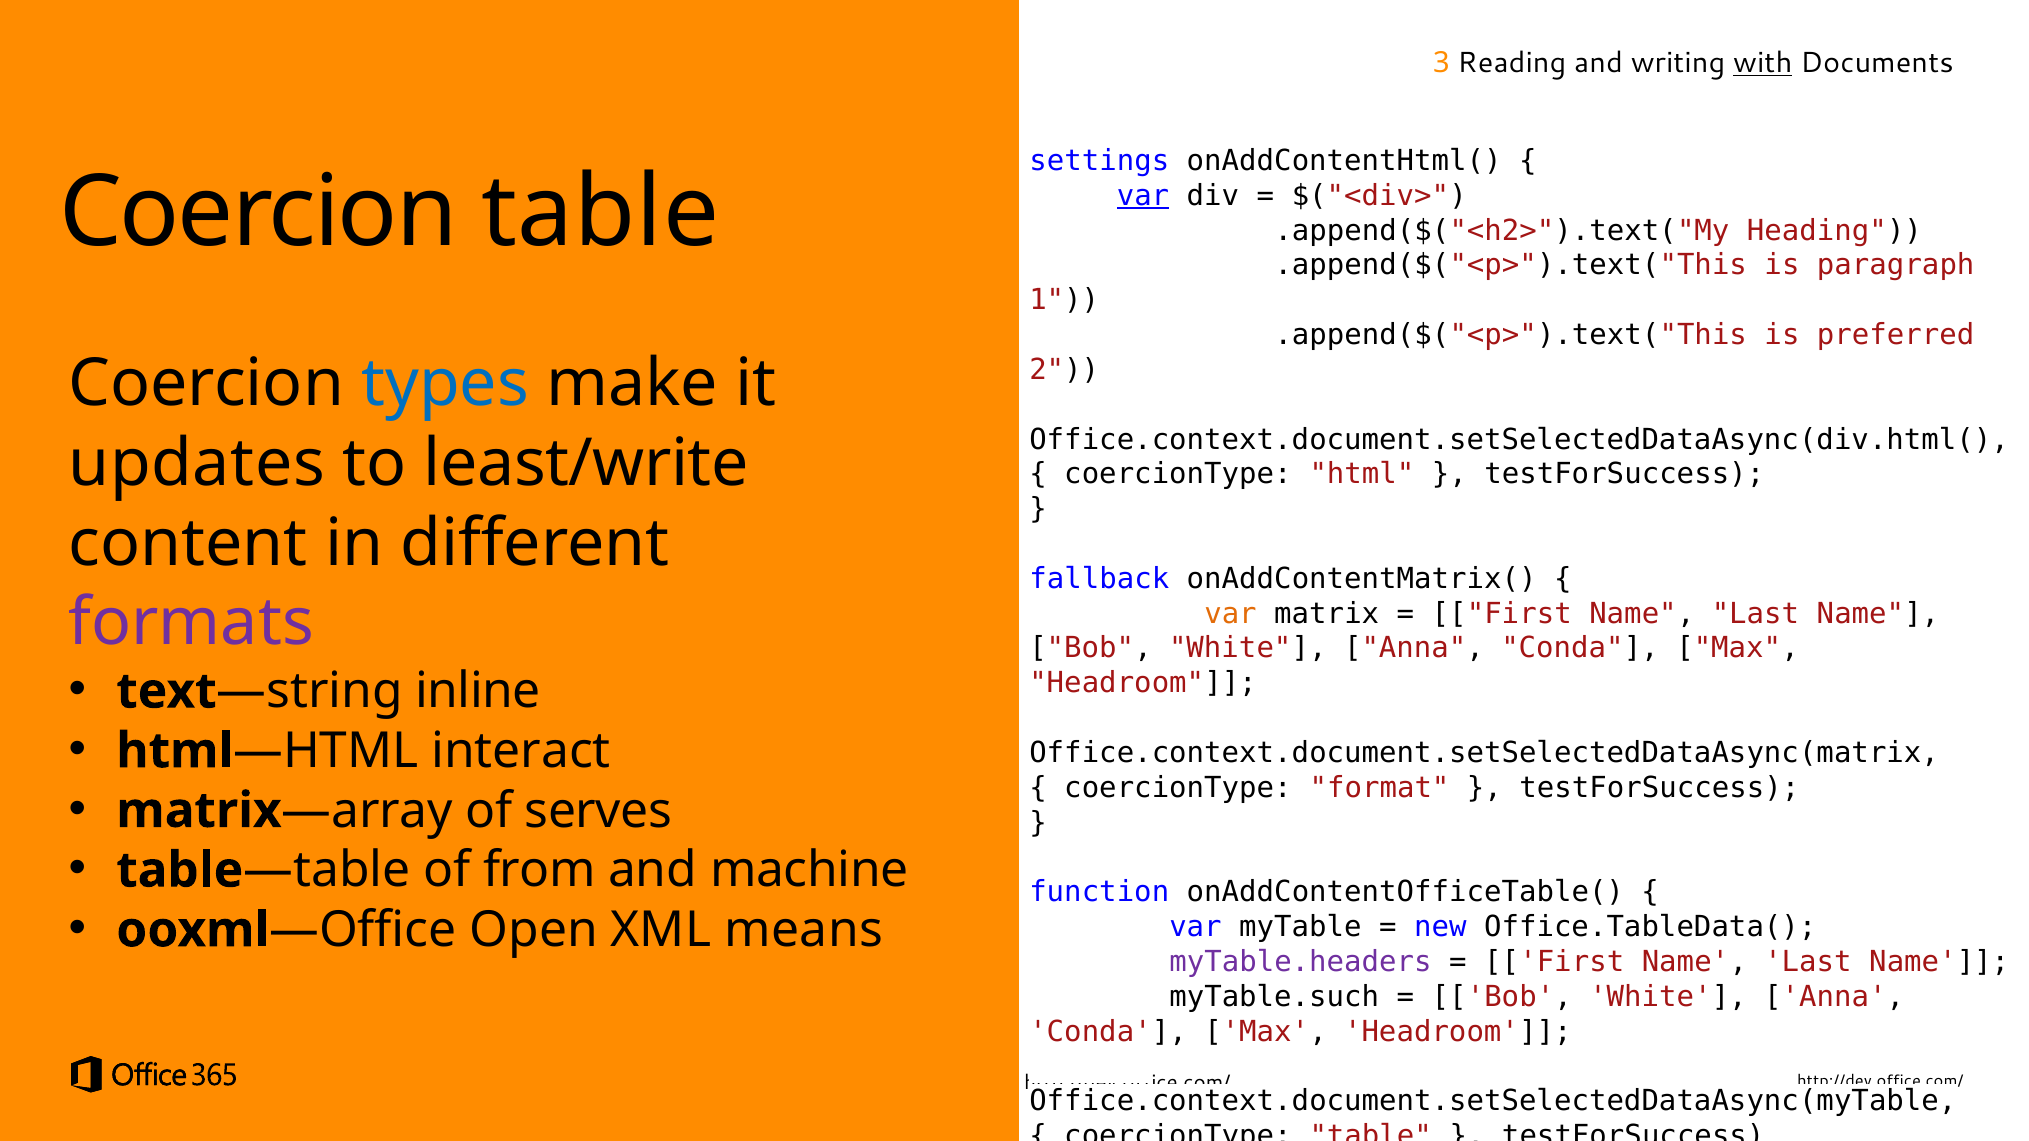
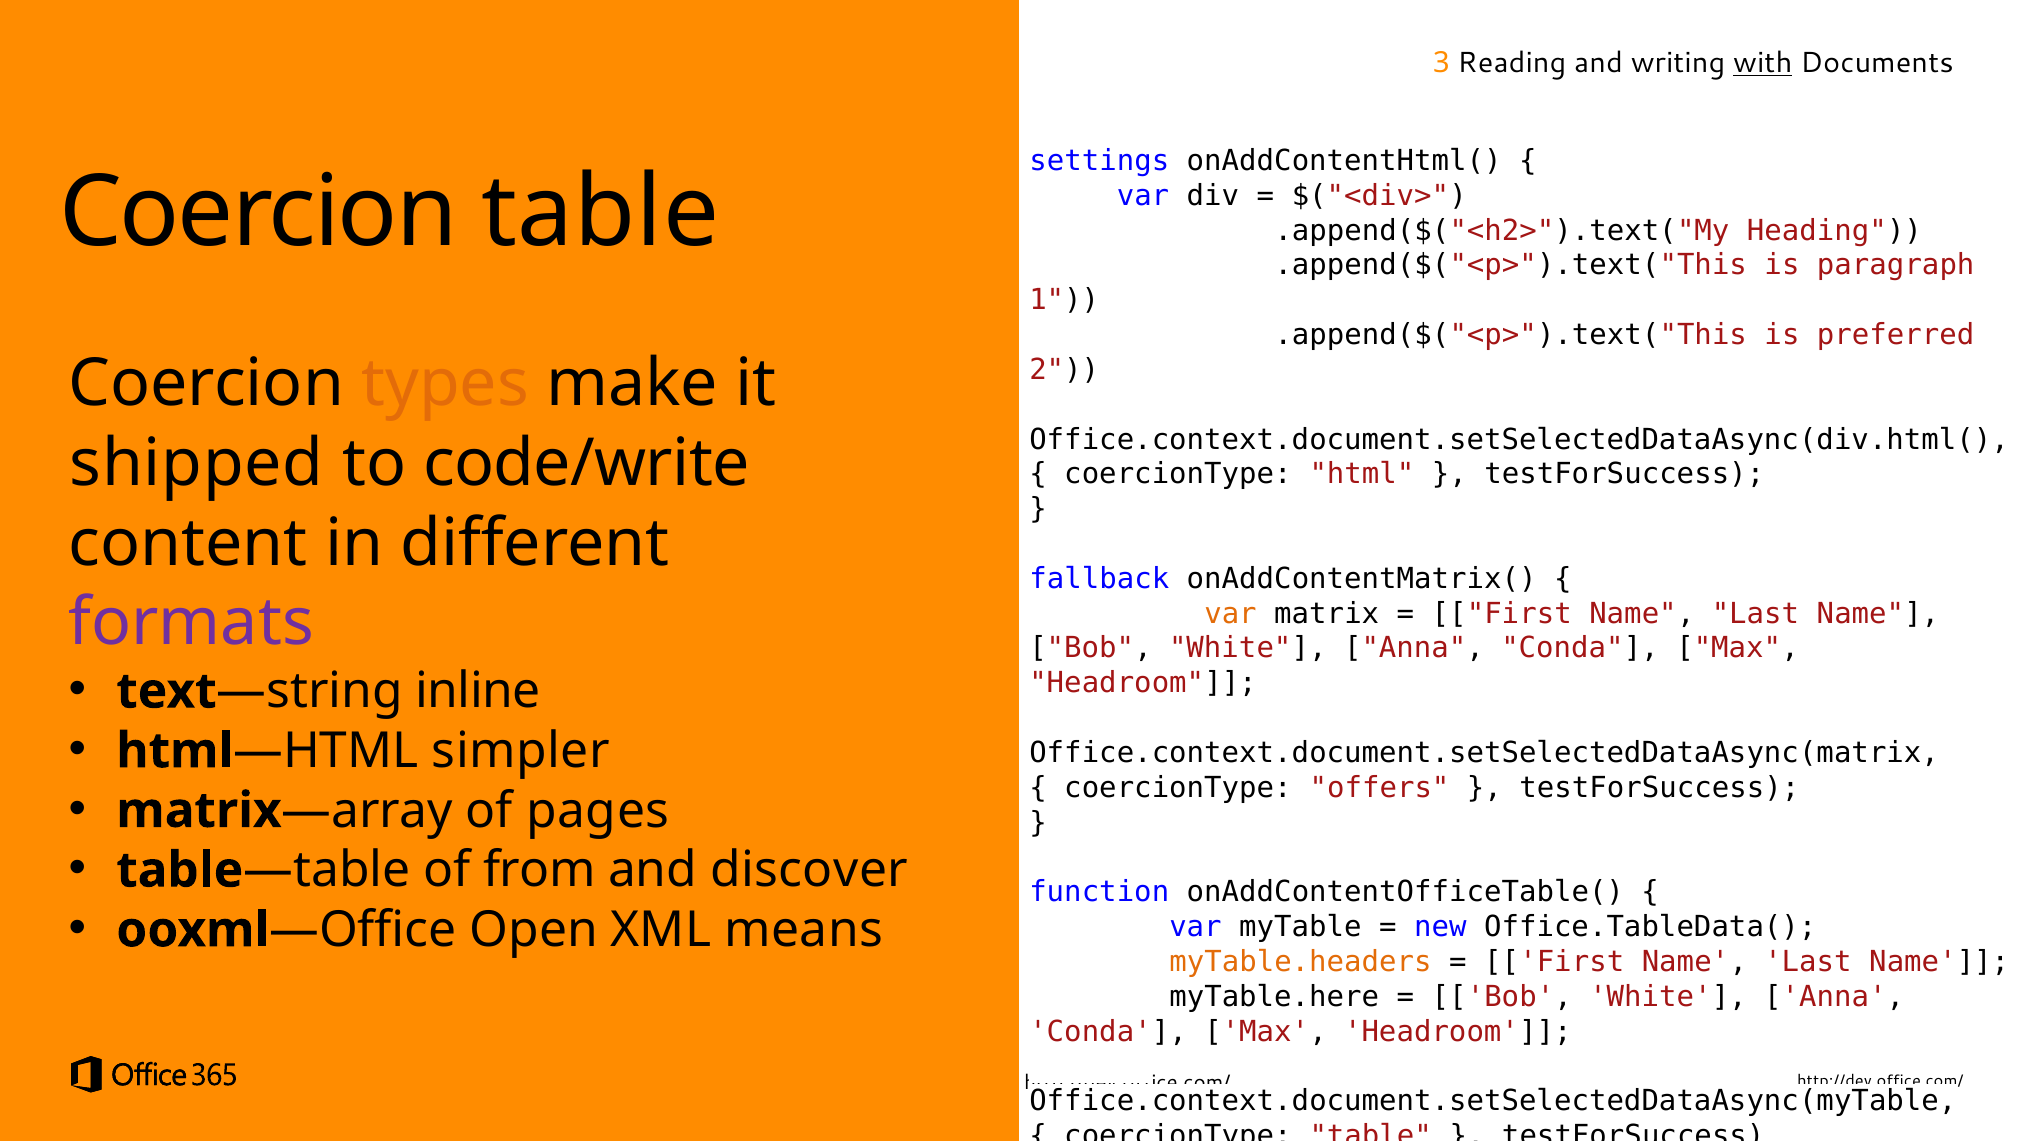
var underline: present -> none (1143, 196)
types colour: blue -> orange (445, 384)
updates: updates -> shipped (197, 464)
least/write: least/write -> code/write (586, 464)
interact: interact -> simpler (521, 751)
format: format -> offers (1380, 788)
serves: serves -> pages (598, 811)
machine: machine -> discover (809, 870)
myTable.headers colour: purple -> orange (1300, 962)
myTable.such: myTable.such -> myTable.here (1274, 997)
